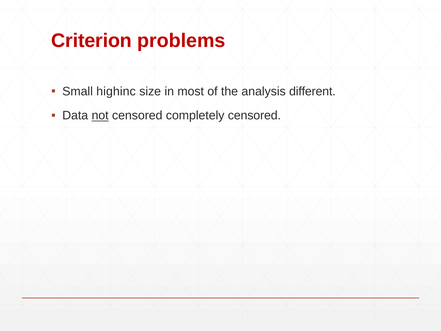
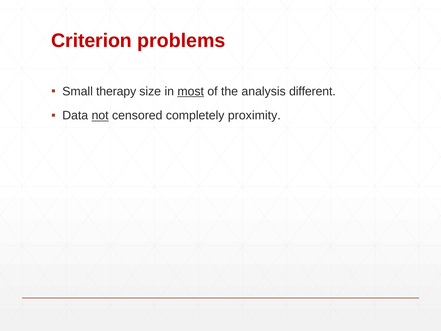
highinc: highinc -> therapy (116, 91)
most underline: none -> present (191, 91)
completely censored: censored -> proximity (254, 116)
